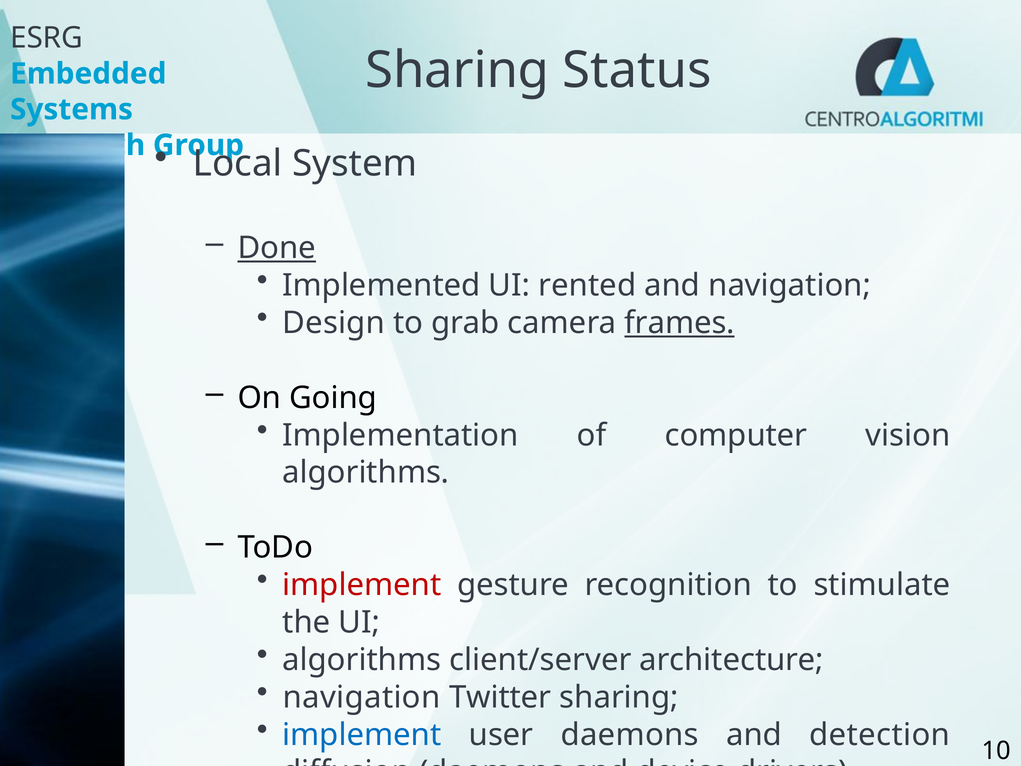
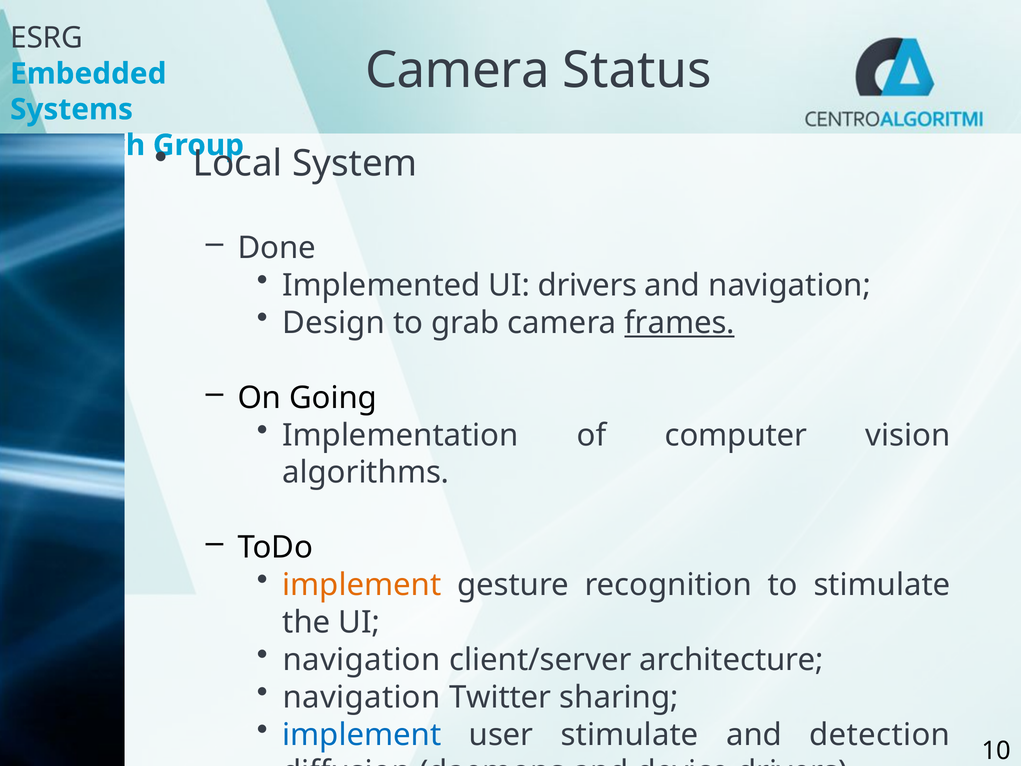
Sharing: Sharing -> Camera (457, 70)
Done underline: present -> none (277, 248)
UI rented: rented -> drivers (587, 285)
implement colour: red -> orange (362, 585)
algorithms: algorithms -> navigation (362, 660)
user daemons: daemons -> stimulate (630, 734)
